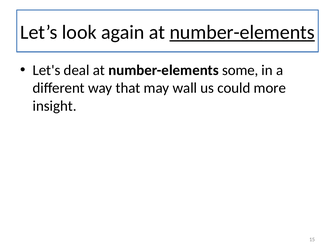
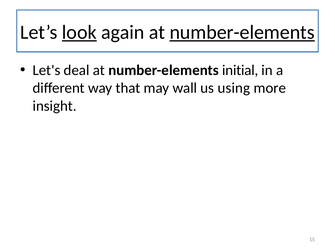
look underline: none -> present (79, 32)
some: some -> initial (240, 70)
could: could -> using (234, 88)
